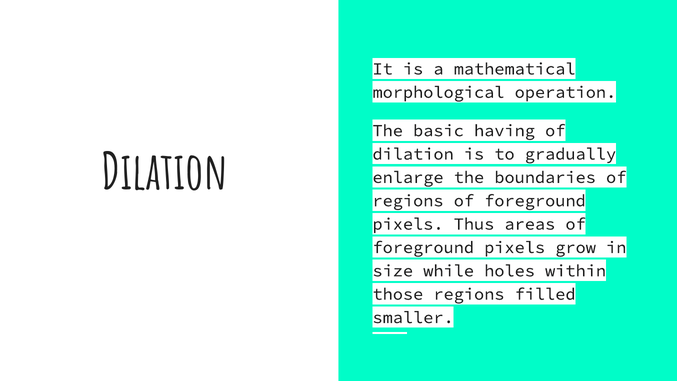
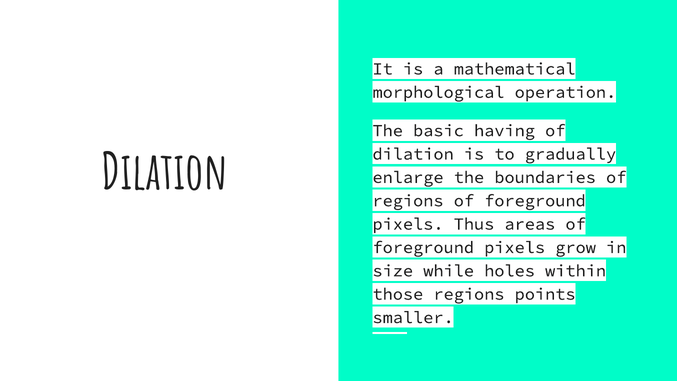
filled: filled -> points (545, 294)
